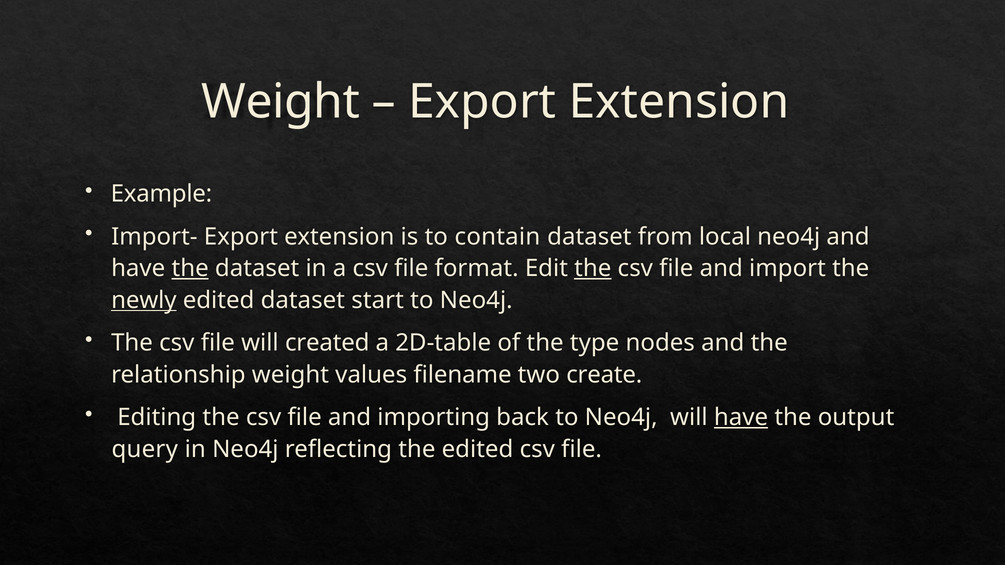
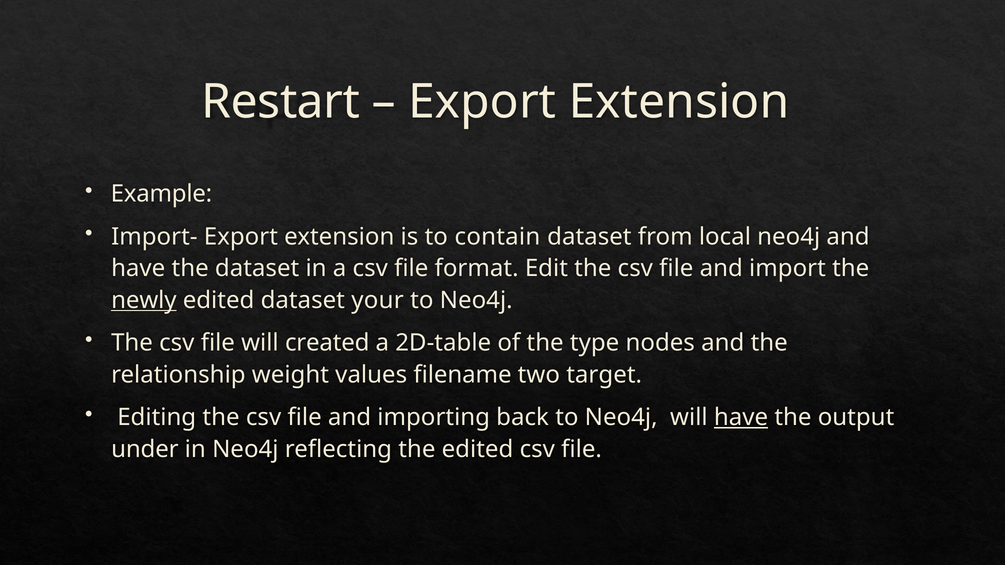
Weight: Weight -> Restart (281, 102)
the underline: present -> none (190, 269)
the underline: present -> none (593, 269)
start: start -> your (378, 300)
create: create -> target (604, 375)
query: query -> under (145, 449)
